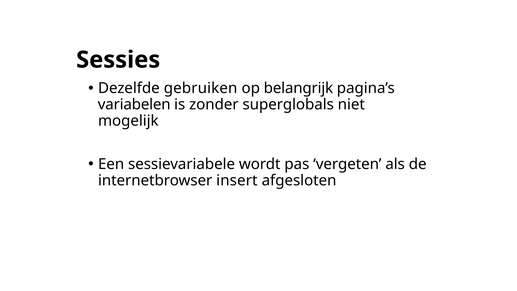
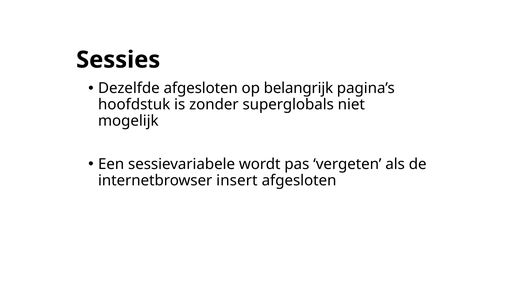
Dezelfde gebruiken: gebruiken -> afgesloten (201, 88)
variabelen: variabelen -> hoofdstuk (134, 105)
